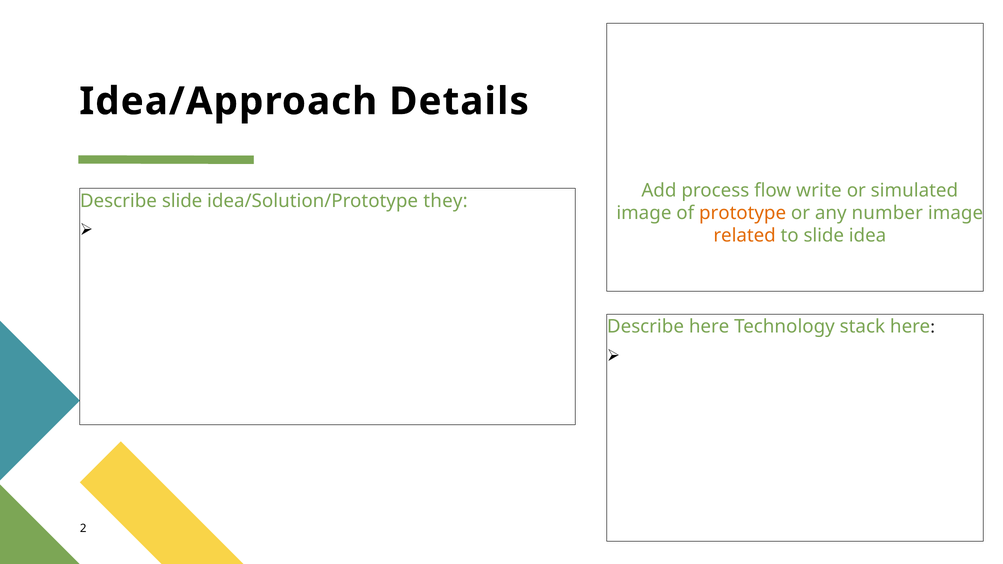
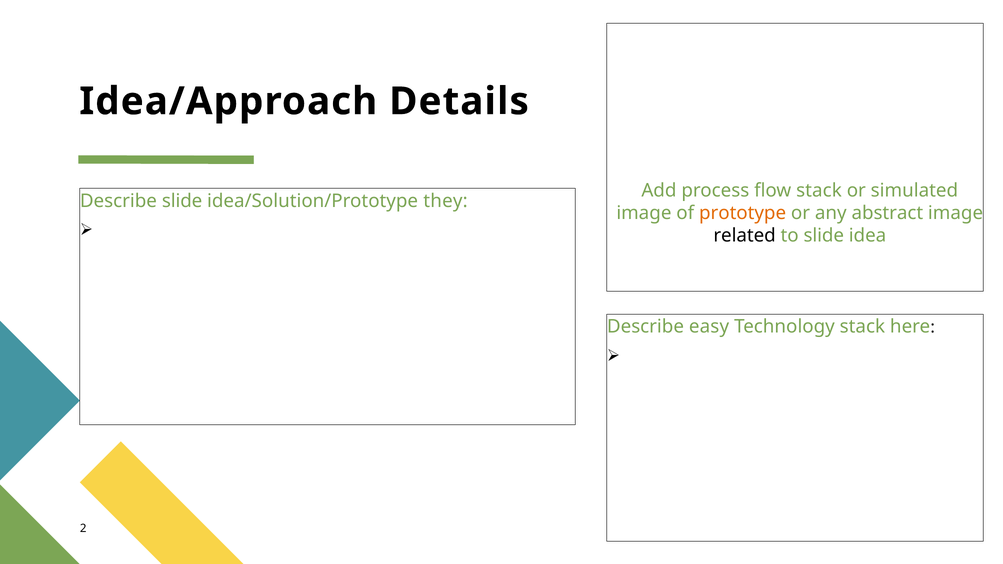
flow write: write -> stack (819, 191)
number: number -> abstract (887, 213)
related colour: orange -> black (745, 236)
Describe here: here -> easy (709, 327)
